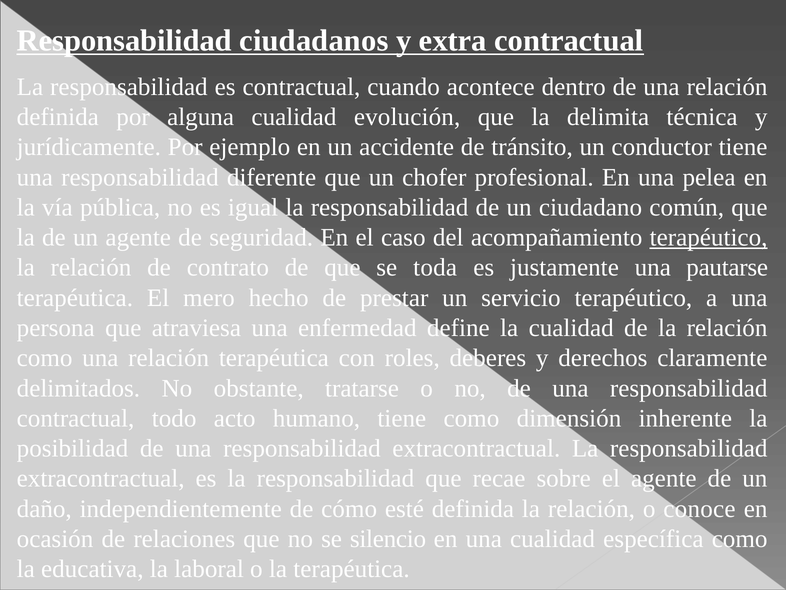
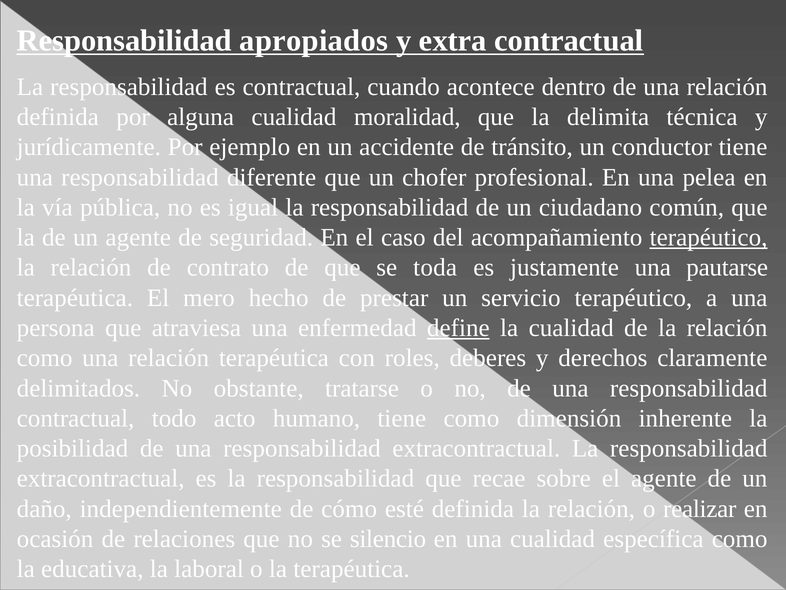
ciudadanos: ciudadanos -> apropiados (314, 41)
evolución: evolución -> moralidad (407, 117)
define underline: none -> present (458, 328)
conoce: conoce -> realizar (700, 508)
